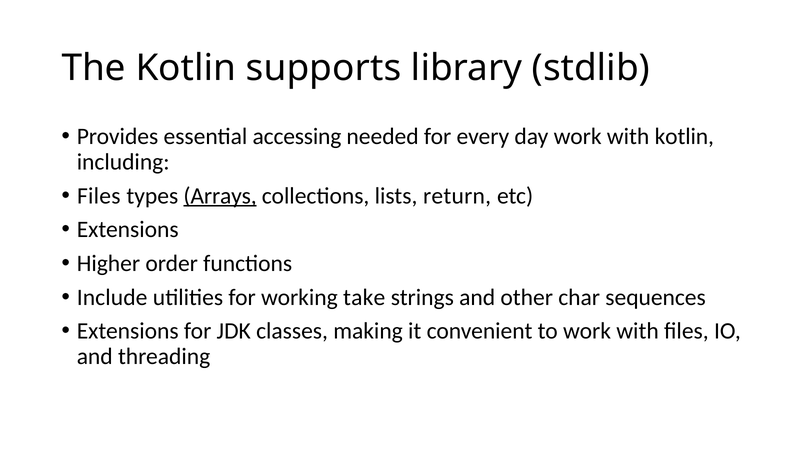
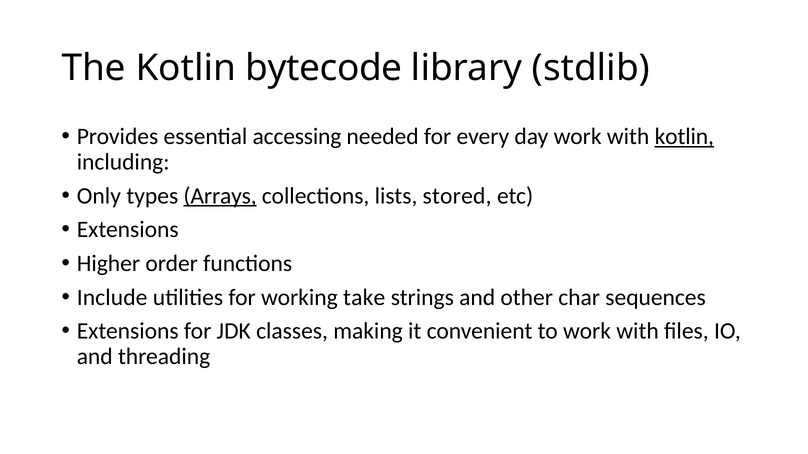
supports: supports -> bytecode (324, 68)
kotlin underline: none -> present (684, 137)
Files: Files -> Only (99, 196)
return: return -> stored (457, 196)
